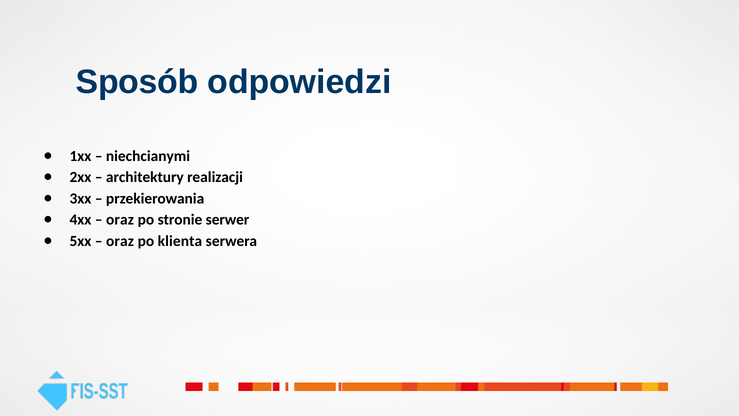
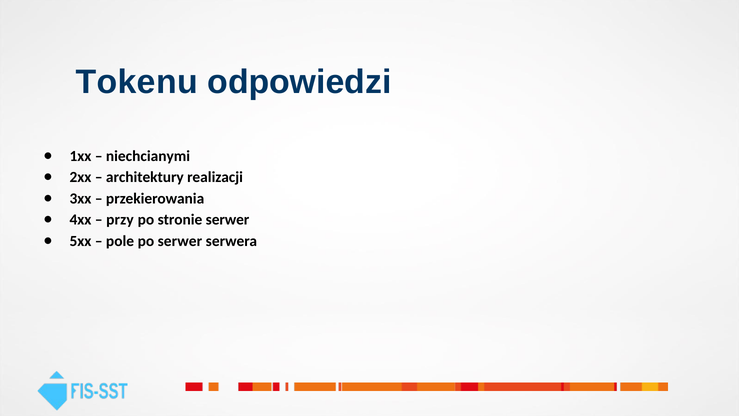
Sposób: Sposób -> Tokenu (137, 82)
oraz: oraz -> przy (120, 220)
oraz: oraz -> pole (120, 241)
po klienta: klienta -> serwer (180, 241)
